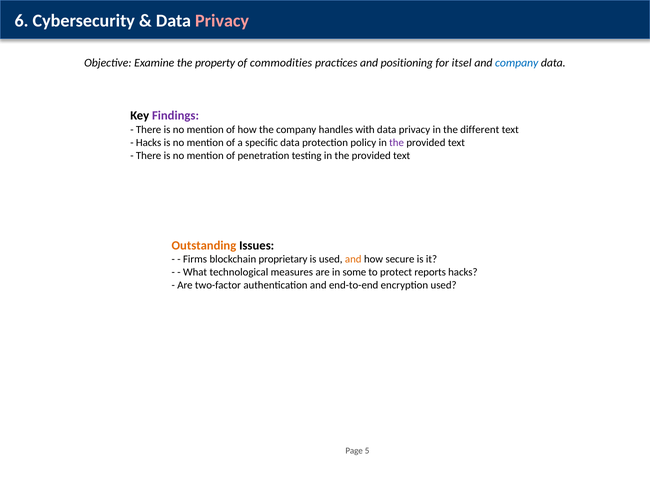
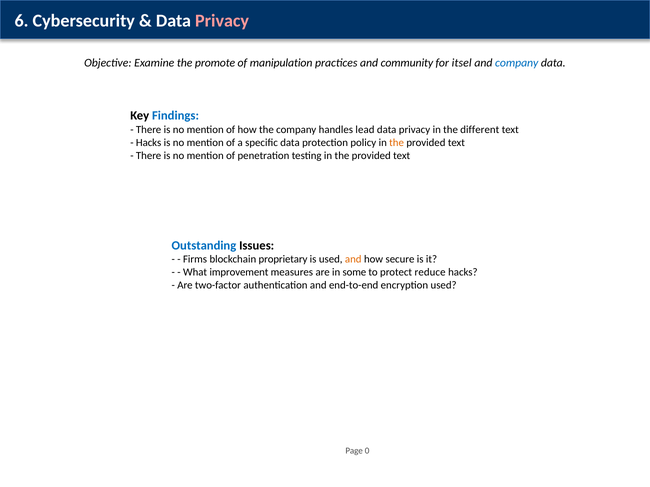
property: property -> promote (215, 63)
commodities: commodities -> manipulation (281, 63)
positioning: positioning -> community (407, 63)
Findings colour: purple -> blue (176, 116)
with: with -> lead (365, 130)
the colour: purple -> orange (397, 143)
Outstanding colour: orange -> blue (204, 246)
technological: technological -> improvement (239, 273)
reports: reports -> reduce (430, 273)
5: 5 -> 0 (367, 451)
